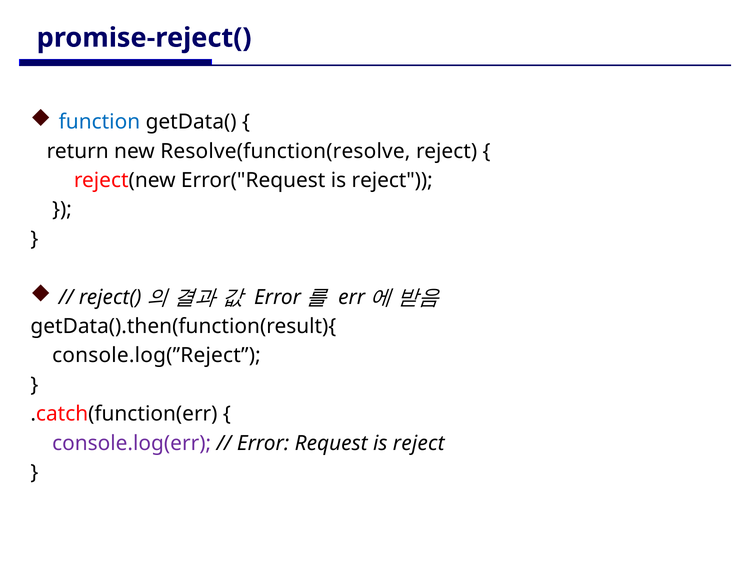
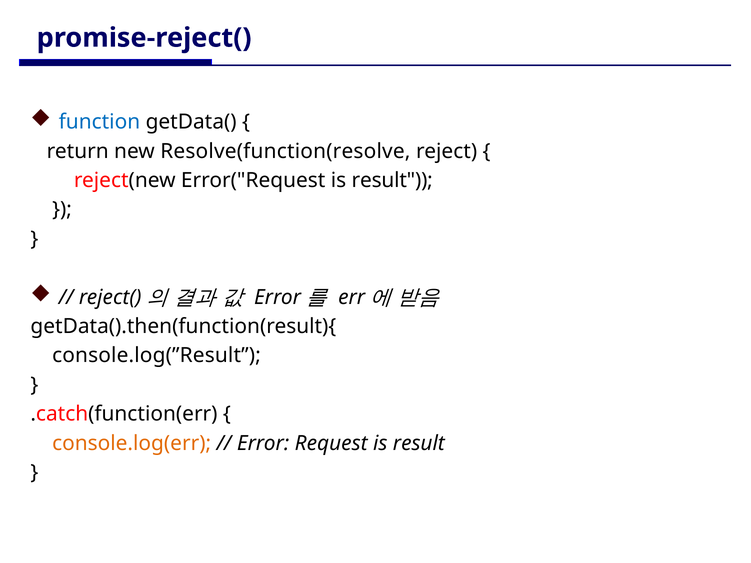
Error("Request is reject: reject -> result (392, 180)
console.log(”Reject: console.log(”Reject -> console.log(”Result (157, 356)
console.log(err colour: purple -> orange (132, 443)
Request is reject: reject -> result (419, 443)
